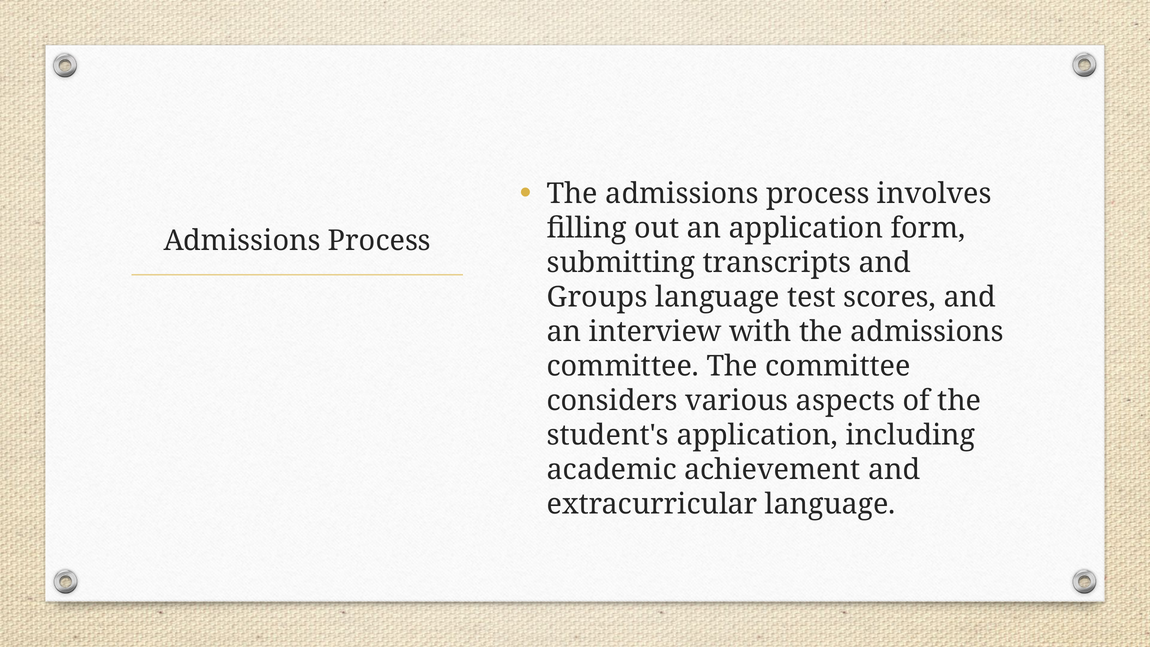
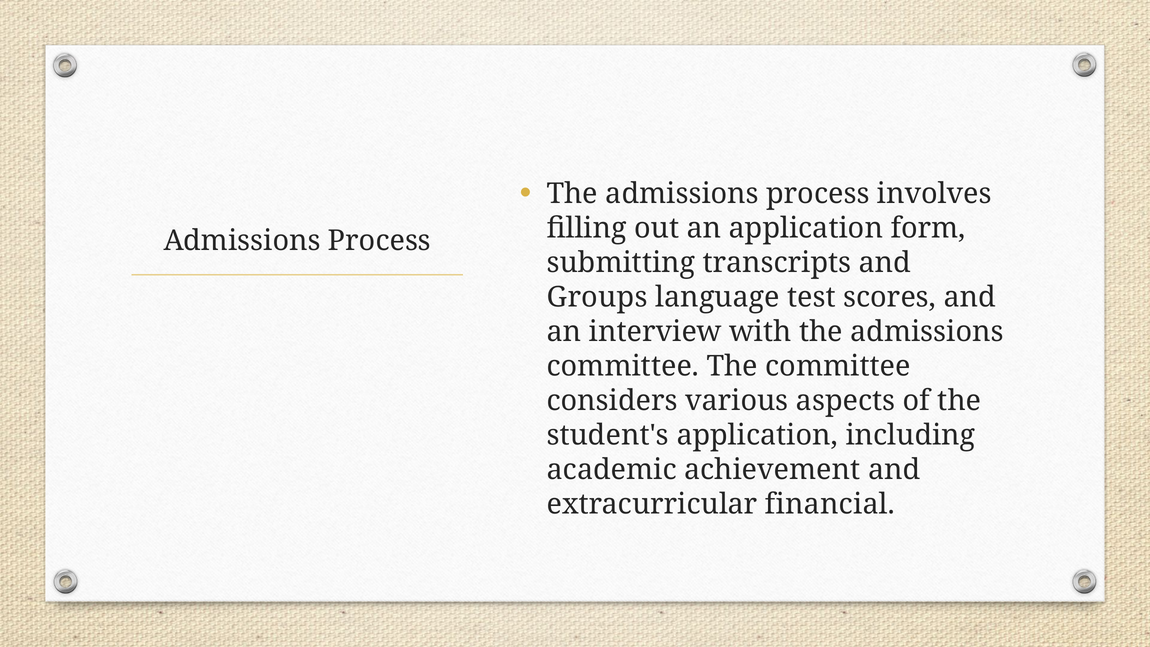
extracurricular language: language -> financial (830, 504)
